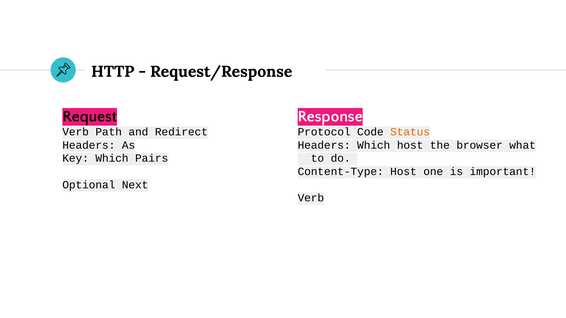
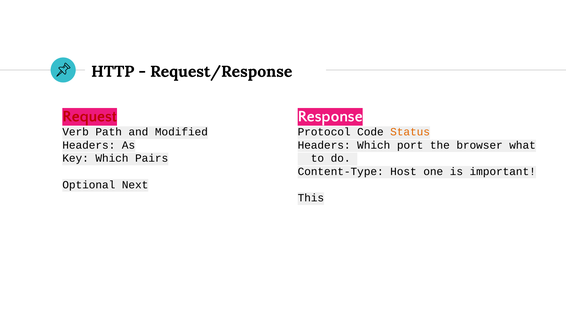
Request colour: black -> red (90, 116)
Redirect: Redirect -> Modified (181, 132)
Which host: host -> port (410, 145)
Verb: Verb -> This (311, 198)
